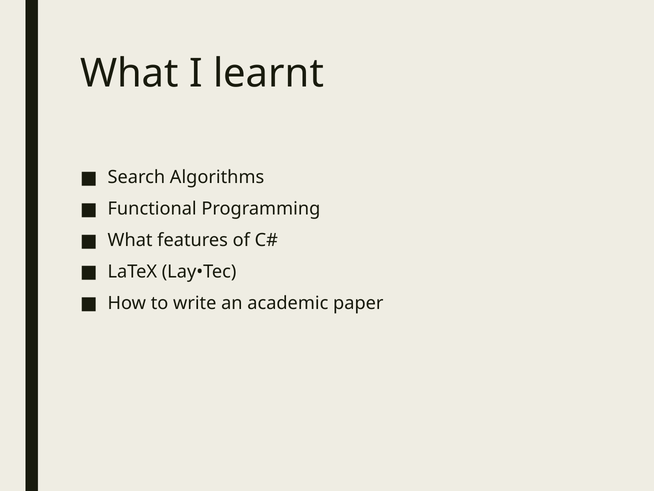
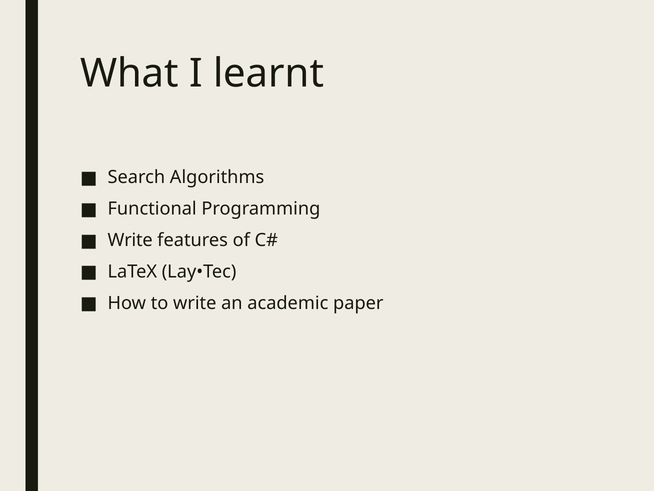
What: What -> Write (130, 240)
